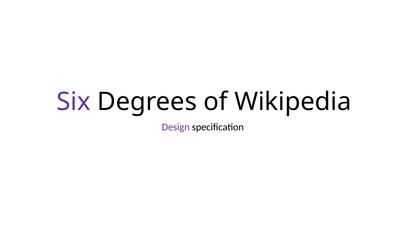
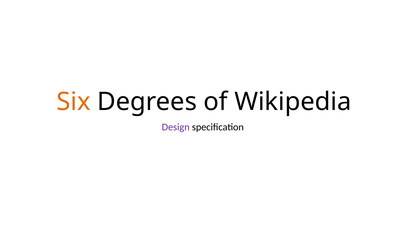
Six colour: purple -> orange (74, 102)
